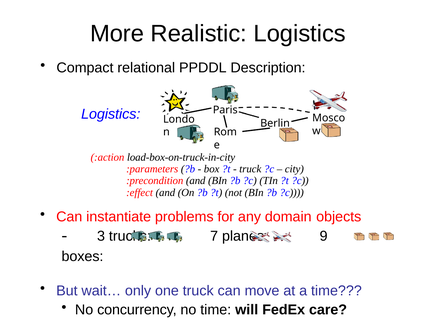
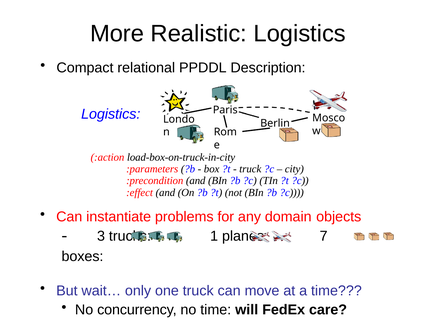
7: 7 -> 1 (214, 236)
9: 9 -> 7 (324, 236)
